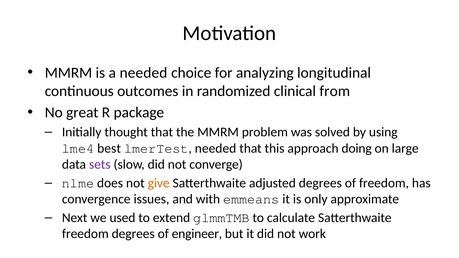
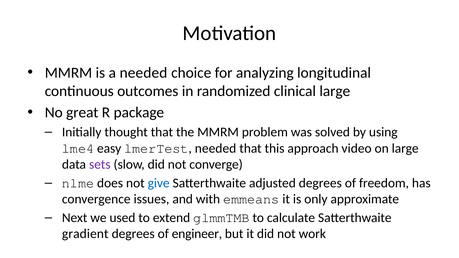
clinical from: from -> large (335, 91)
best: best -> easy (109, 148)
doing: doing -> video (357, 148)
give colour: orange -> blue (159, 183)
freedom: freedom -> gradient (85, 234)
